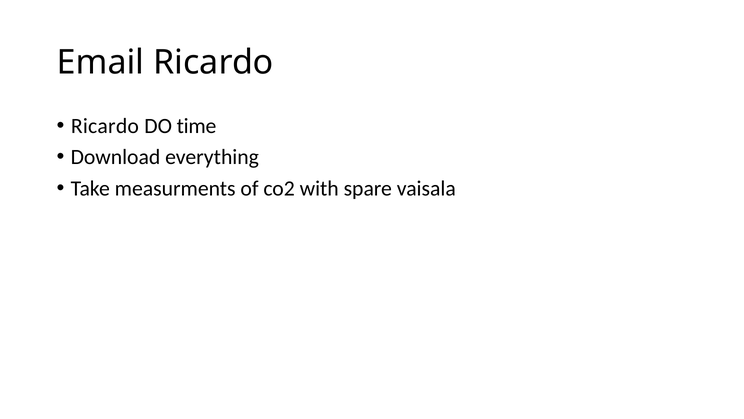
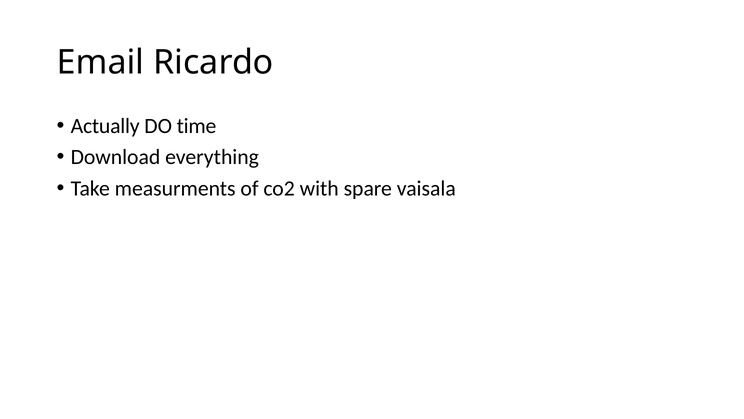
Ricardo: Ricardo -> Actually (105, 126)
